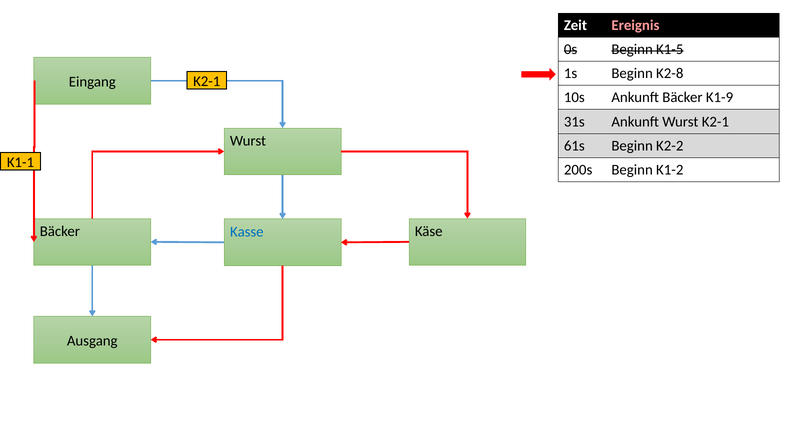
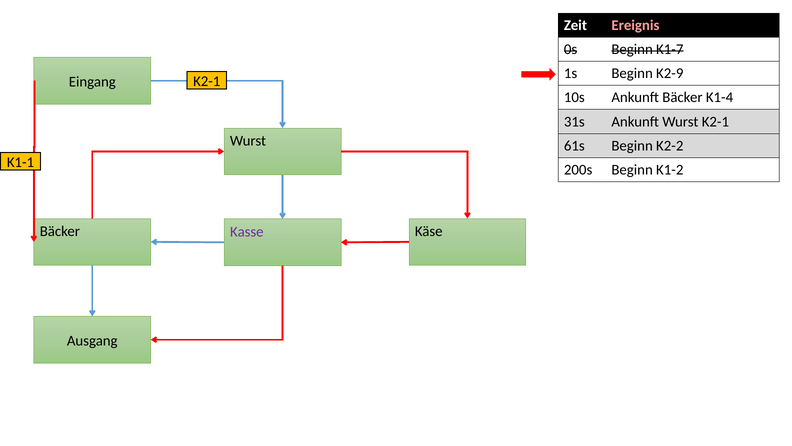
K1-5: K1-5 -> K1-7 (670, 49)
K2-8: K2-8 -> K2-9 (670, 73)
K1-9: K1-9 -> K1-4 (720, 97)
Kasse colour: blue -> purple (247, 232)
